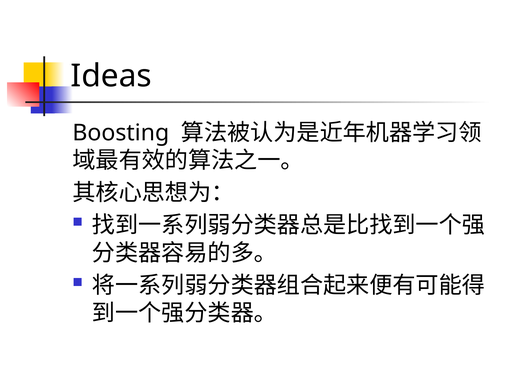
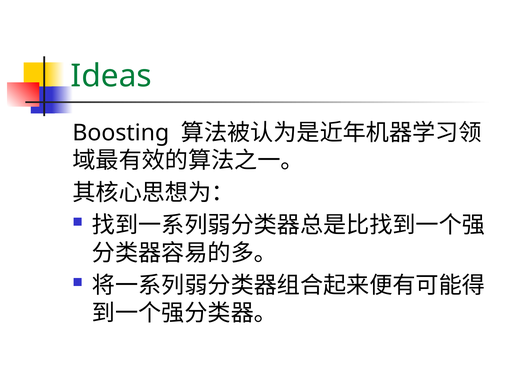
Ideas colour: black -> green (111, 76)
